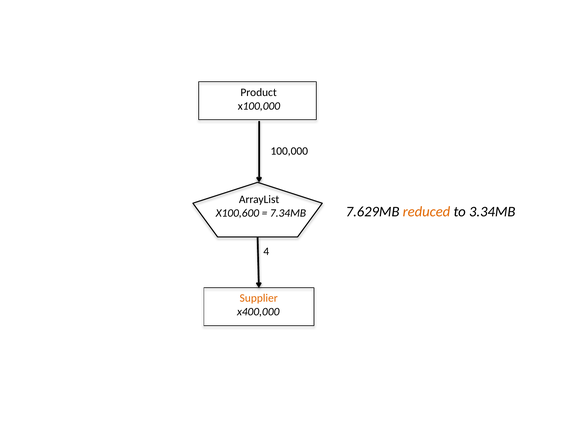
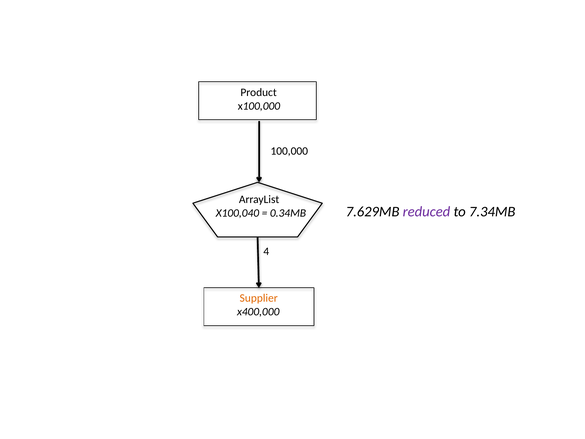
X100,600: X100,600 -> X100,040 (237, 213)
7.34MB: 7.34MB -> 0.34MB (288, 213)
reduced colour: orange -> purple (426, 211)
3.34MB: 3.34MB -> 7.34MB (492, 211)
